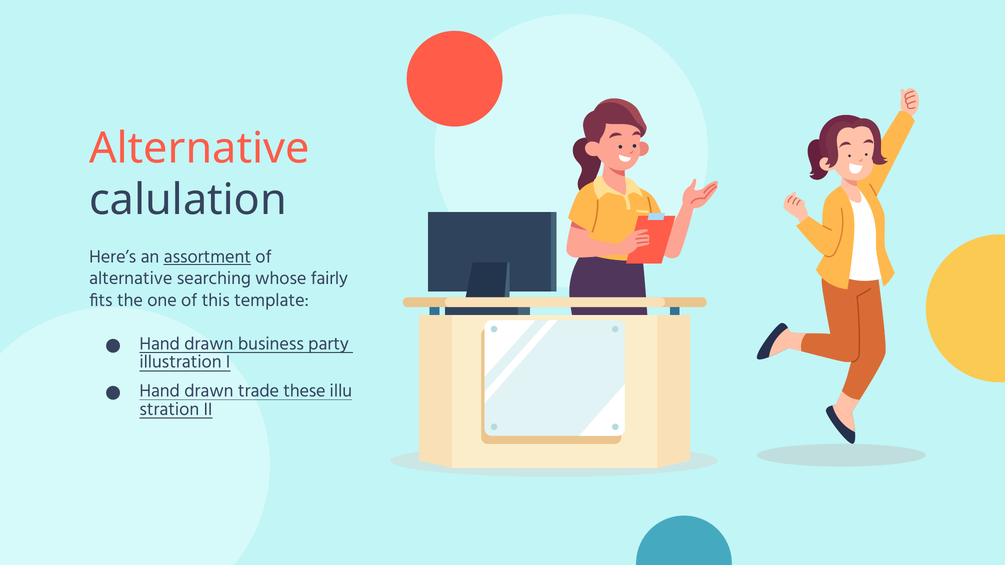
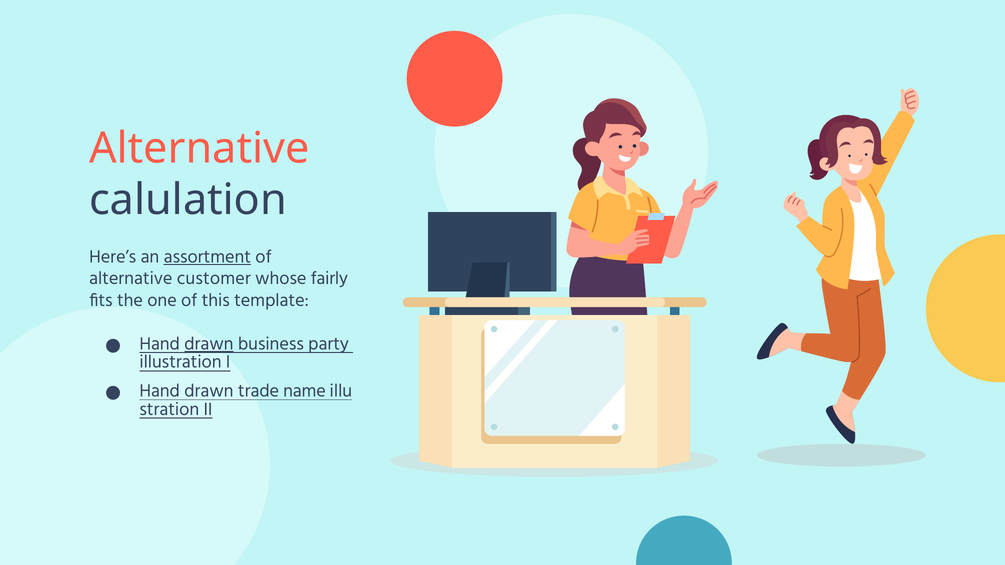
searching: searching -> customer (214, 279)
drawn underline: none -> present (209, 344)
these: these -> name (304, 391)
